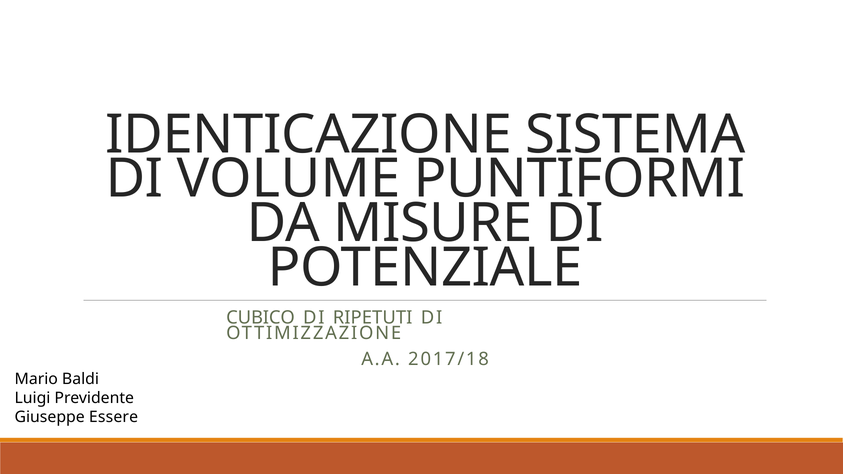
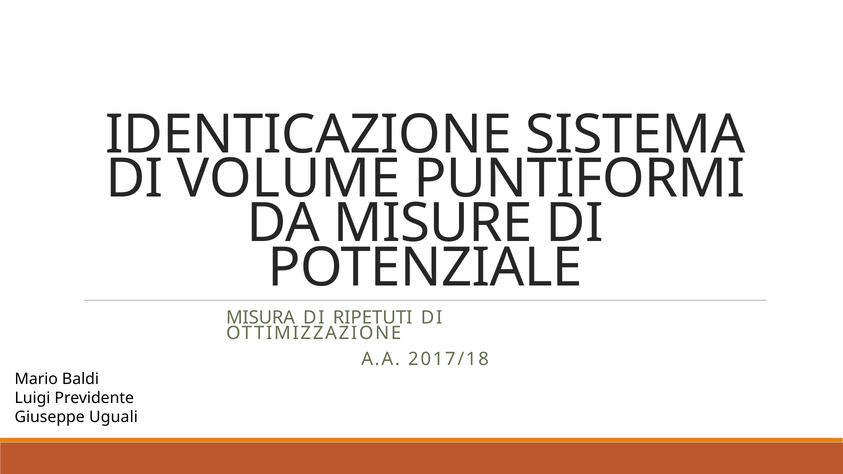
CUBICO: CUBICO -> MISURA (261, 318)
Essere: Essere -> Uguali (114, 417)
